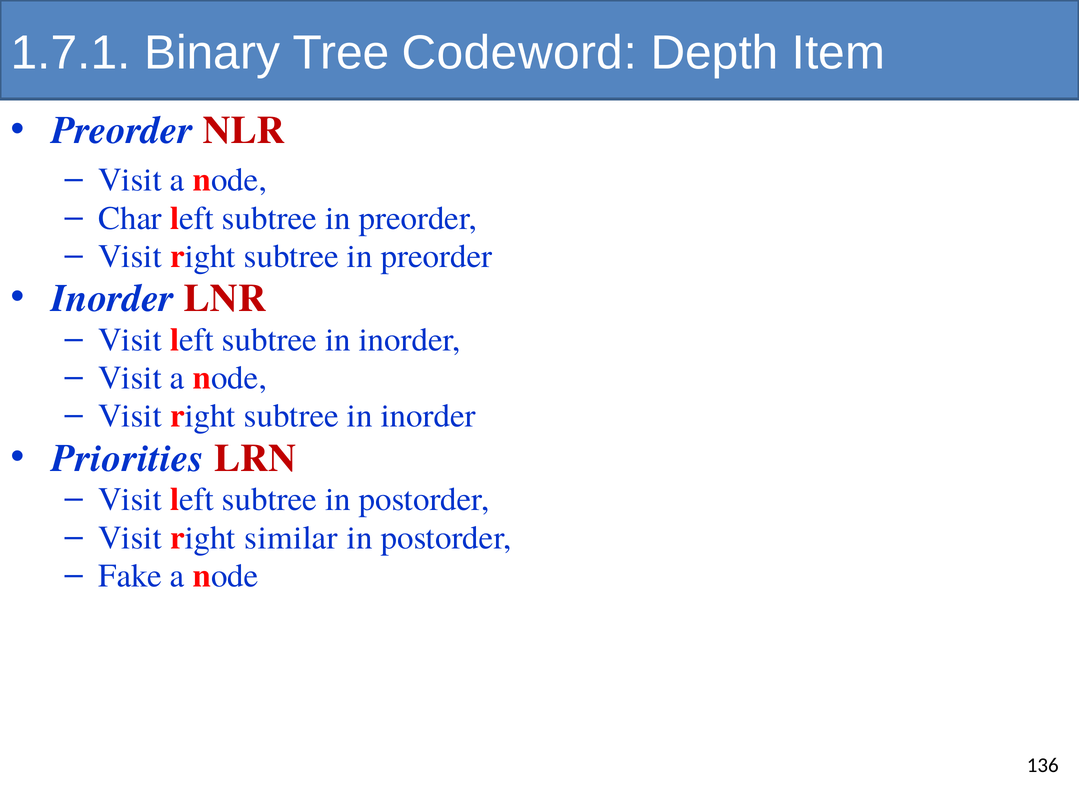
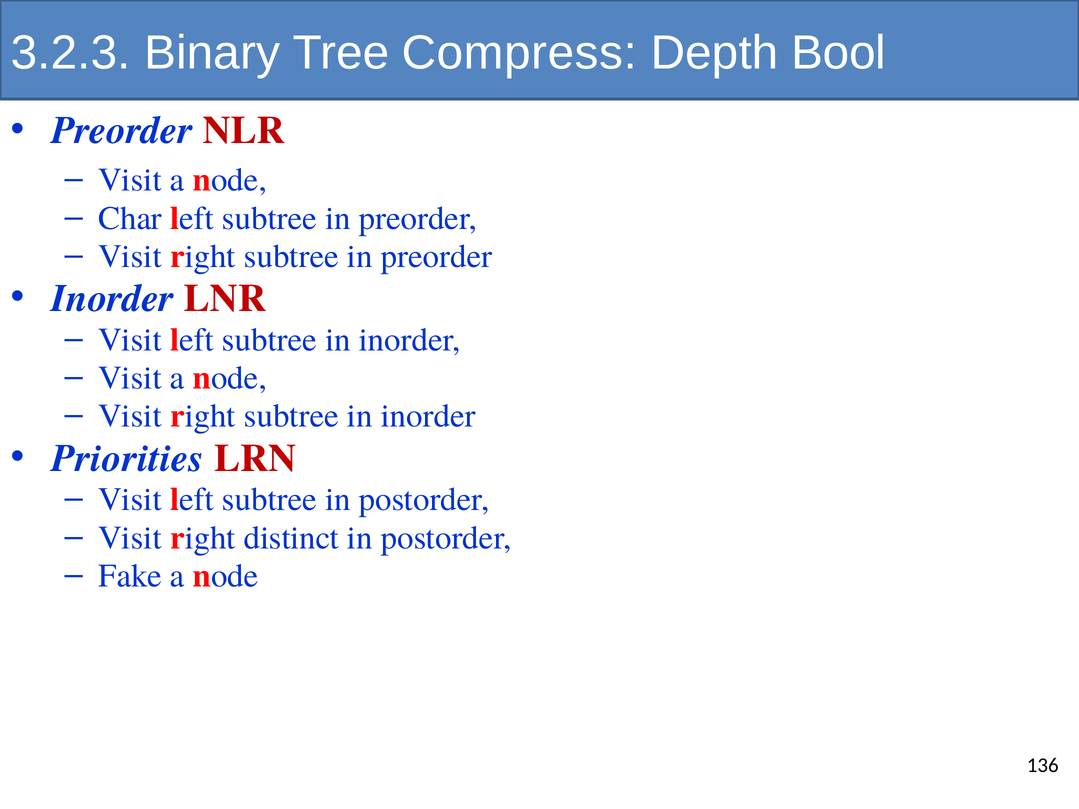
1.7.1: 1.7.1 -> 3.2.3 (71, 53)
Codeword: Codeword -> Compress (519, 53)
Item: Item -> Bool (839, 53)
similar: similar -> distinct (291, 538)
